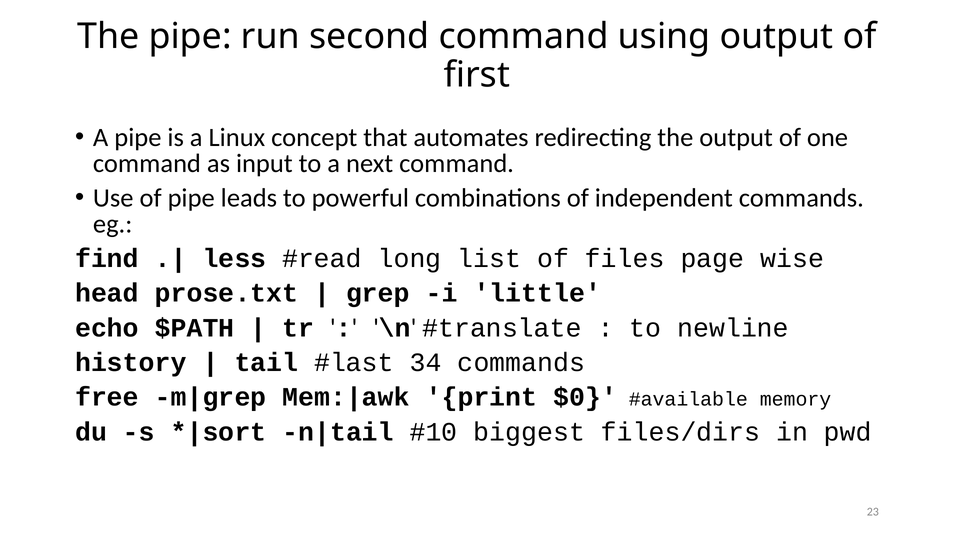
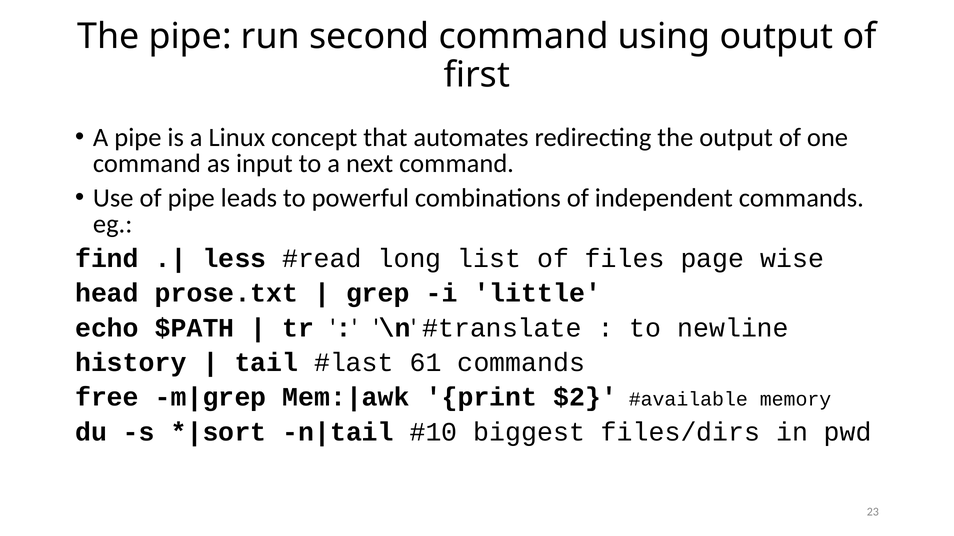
34: 34 -> 61 (426, 363)
$0: $0 -> $2 (585, 398)
